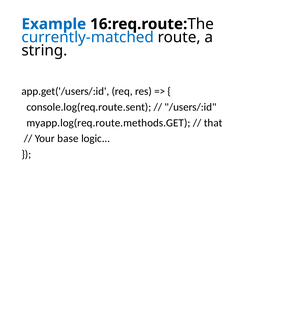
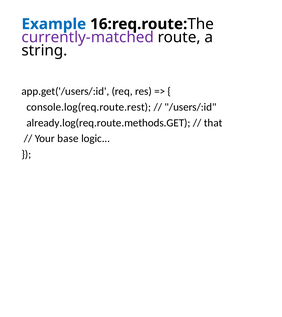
currently-matched colour: blue -> purple (88, 37)
console.log(req.route.sent: console.log(req.route.sent -> console.log(req.route.rest (89, 107)
myapp.log(req.route.methods.GET: myapp.log(req.route.methods.GET -> already.log(req.route.methods.GET (108, 123)
